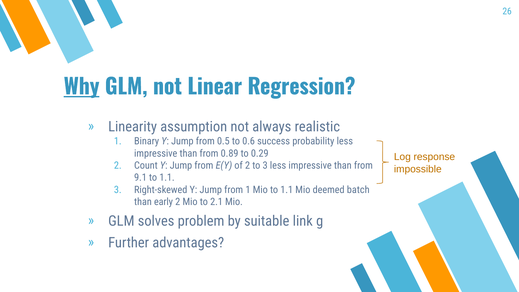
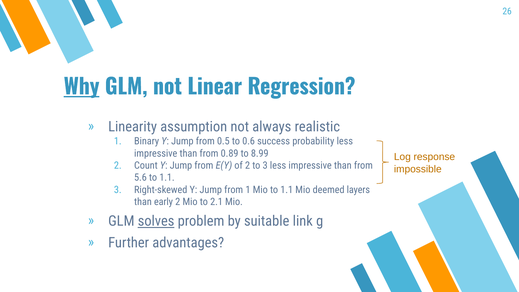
0.29: 0.29 -> 8.99 (260, 153)
9.1: 9.1 -> 5.6 (140, 178)
batch: batch -> layers (358, 190)
solves underline: none -> present (156, 221)
